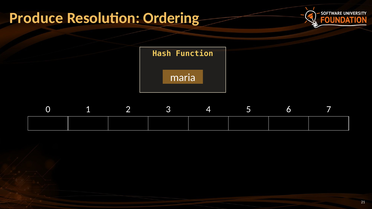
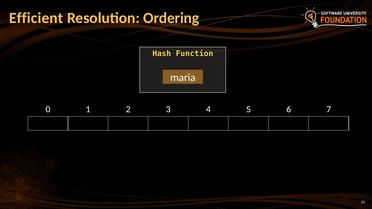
Produce: Produce -> Efficient (36, 18)
